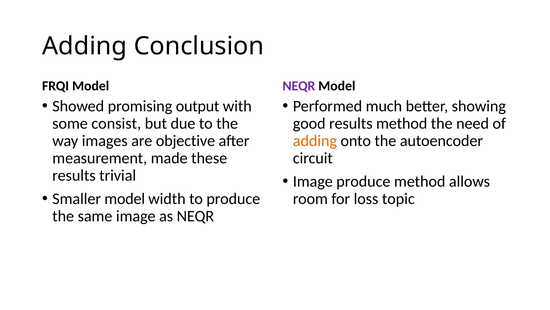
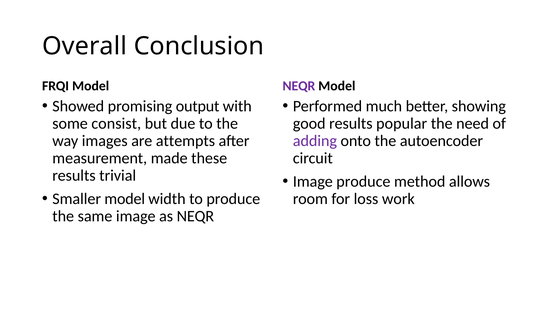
Adding: Adding -> Overall (85, 46)
results method: method -> popular (402, 123)
objective: objective -> attempts (185, 141)
adding colour: orange -> purple (315, 141)
topic: topic -> work (398, 198)
